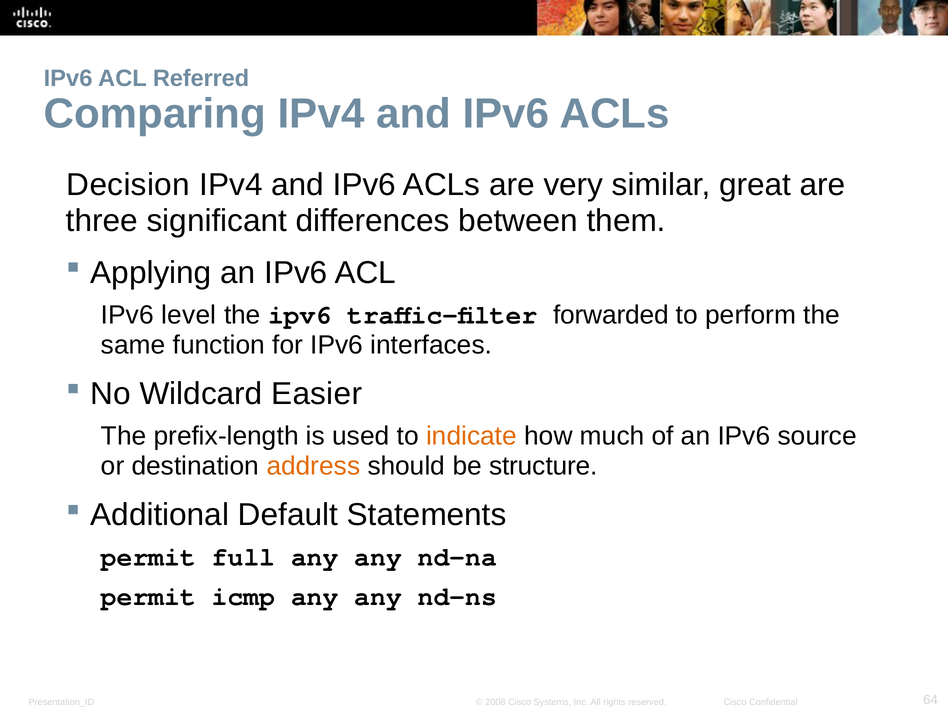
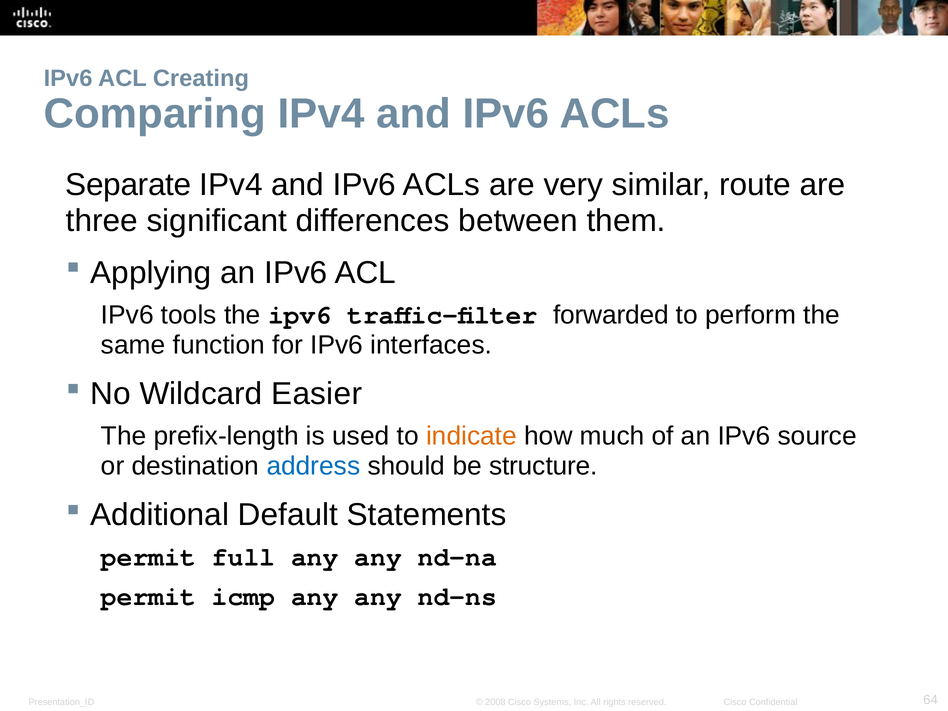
Referred: Referred -> Creating (201, 79)
Decision: Decision -> Separate (128, 185)
great: great -> route (755, 185)
level: level -> tools (189, 315)
address colour: orange -> blue (313, 466)
